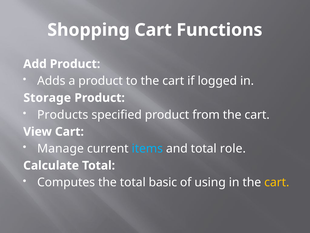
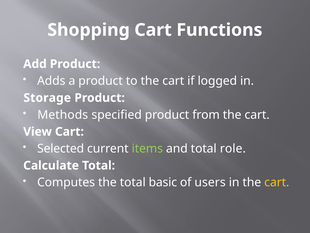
Products: Products -> Methods (63, 115)
Manage: Manage -> Selected (61, 148)
items colour: light blue -> light green (147, 148)
using: using -> users (210, 182)
